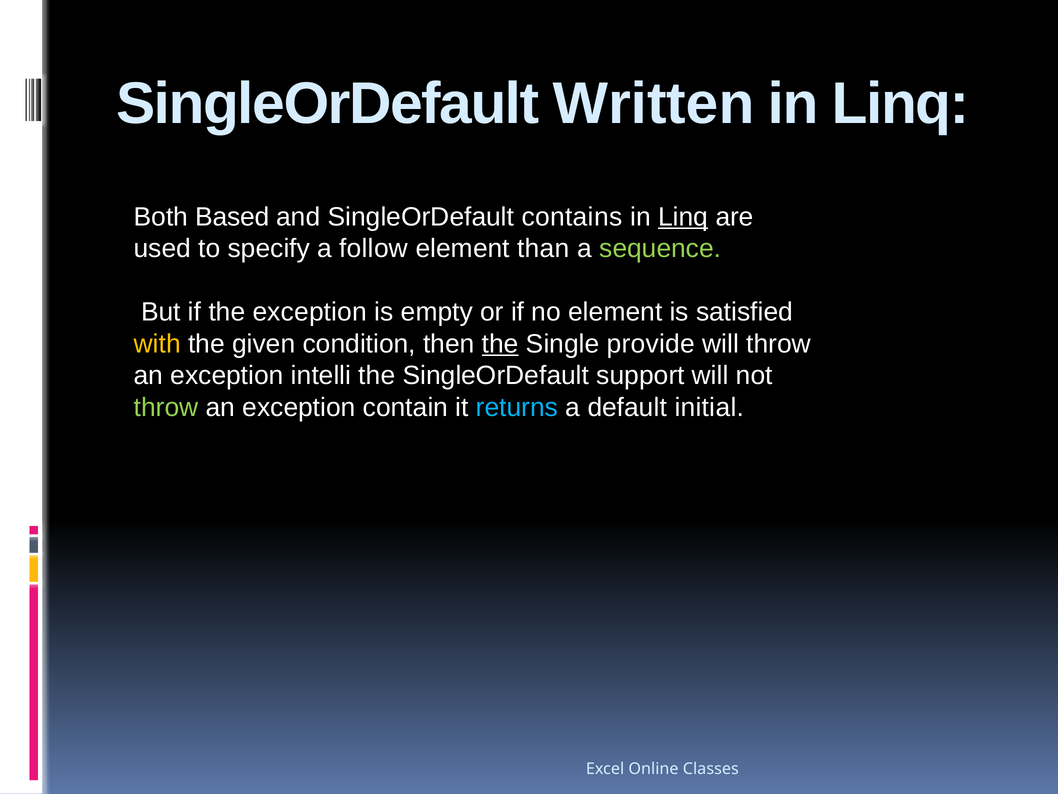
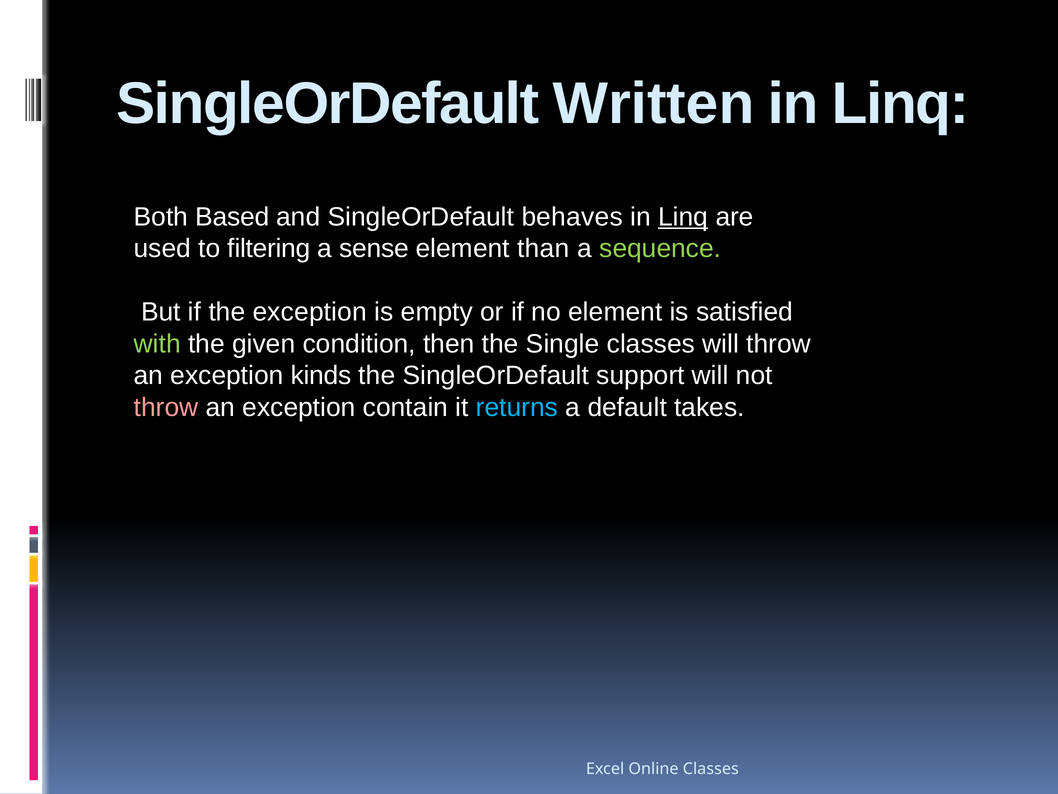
contains: contains -> behaves (572, 217)
specify: specify -> filtering (269, 248)
follow: follow -> sense (374, 248)
with colour: yellow -> light green (157, 344)
the underline: present -> none (500, 344)
Single provide: provide -> classes (651, 344)
intelli: intelli -> kinds (321, 375)
throw colour: light green -> pink (166, 407)
initial: initial -> takes (709, 407)
